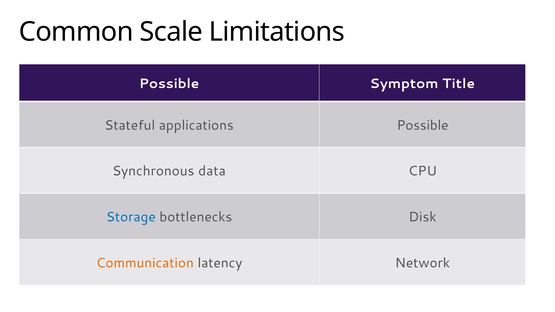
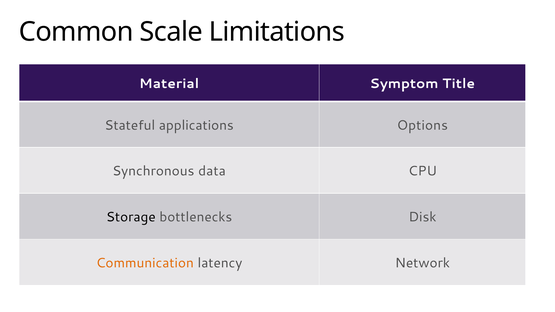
Possible: Possible -> Material (169, 84)
applications Possible: Possible -> Options (422, 125)
Storage colour: blue -> black (131, 217)
